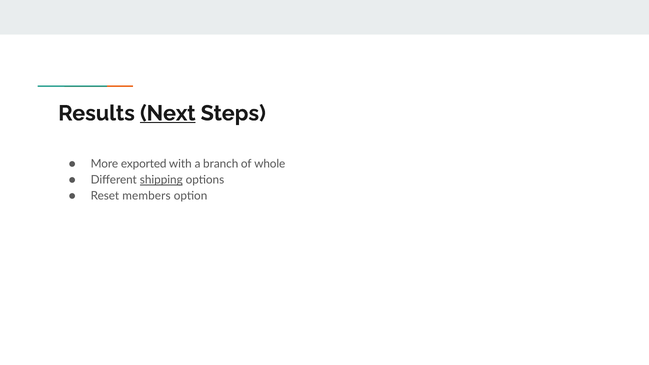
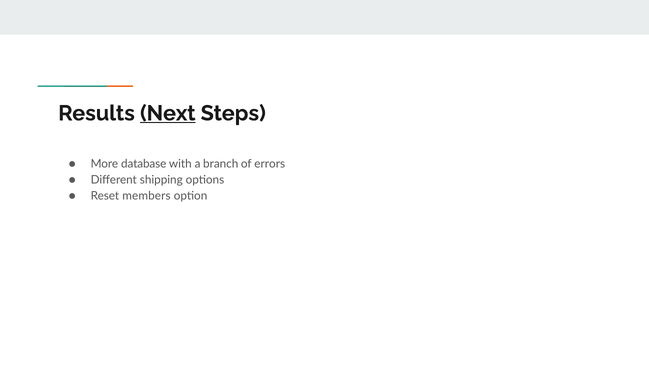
exported: exported -> database (144, 164)
whole: whole -> errors (270, 164)
shipping underline: present -> none (161, 180)
